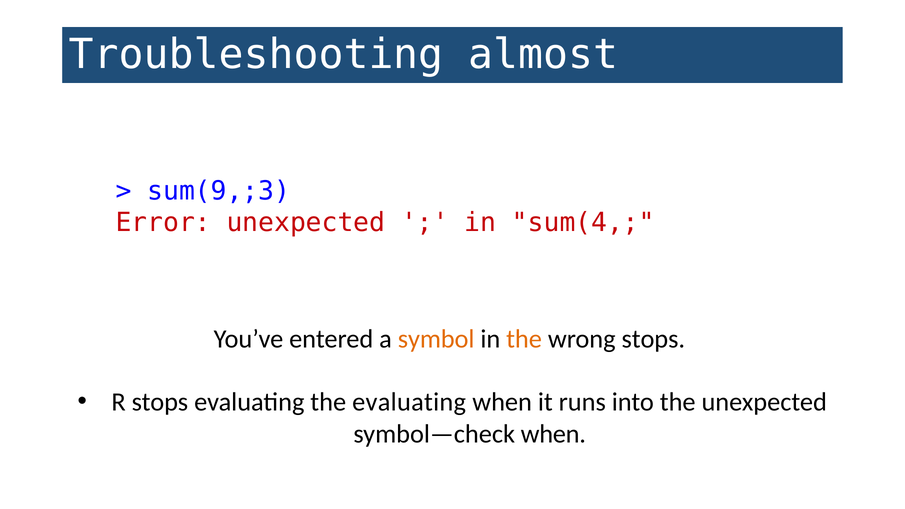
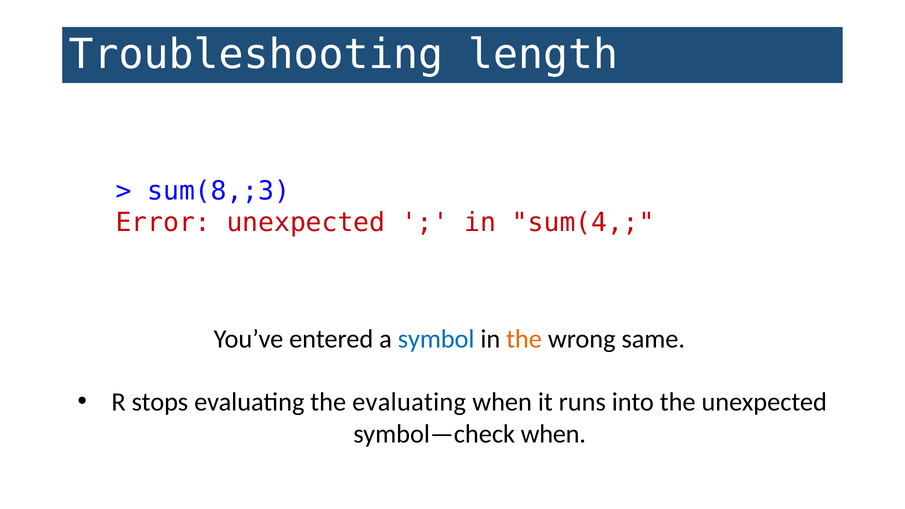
almost: almost -> length (543, 55)
sum(9,;3: sum(9,;3 -> sum(8,;3 (219, 191)
symbol colour: orange -> blue (436, 339)
wrong stops: stops -> same (653, 339)
